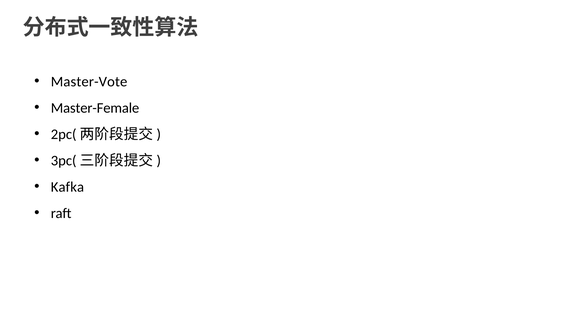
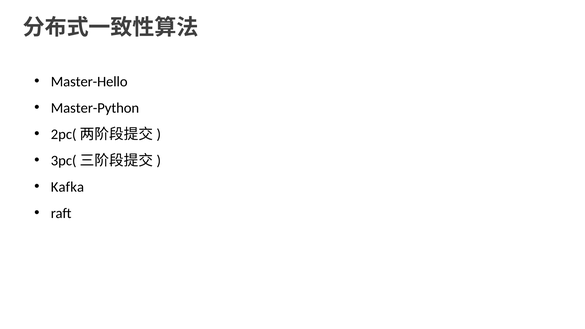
Master-Vote: Master-Vote -> Master-Hello (89, 82)
Master-Female: Master-Female -> Master-Python (95, 108)
